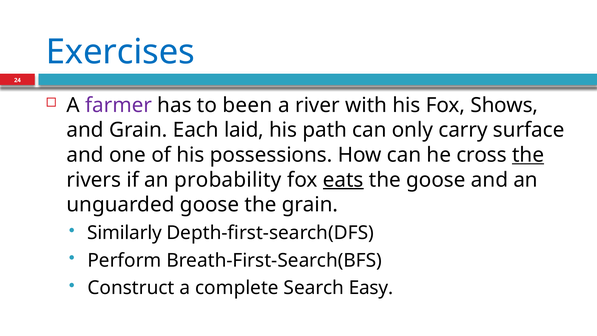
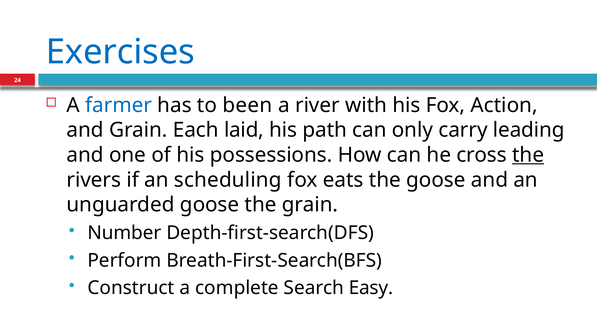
farmer colour: purple -> blue (119, 105)
Shows: Shows -> Action (504, 105)
surface: surface -> leading (529, 130)
probability: probability -> scheduling (228, 180)
eats underline: present -> none (343, 180)
Similarly: Similarly -> Number (124, 233)
